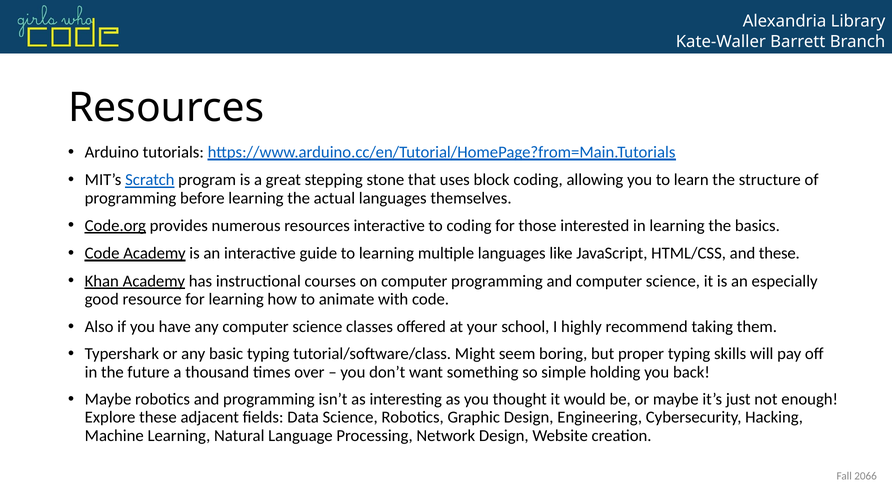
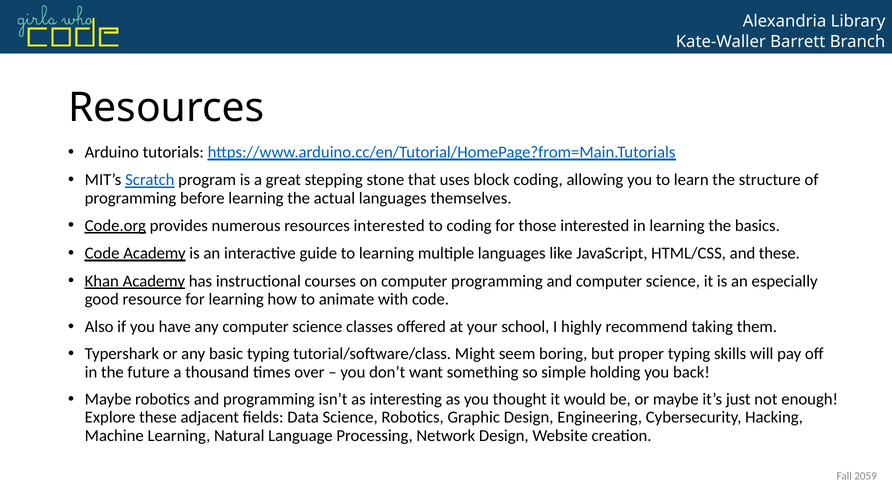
resources interactive: interactive -> interested (389, 225)
2066: 2066 -> 2059 (866, 476)
